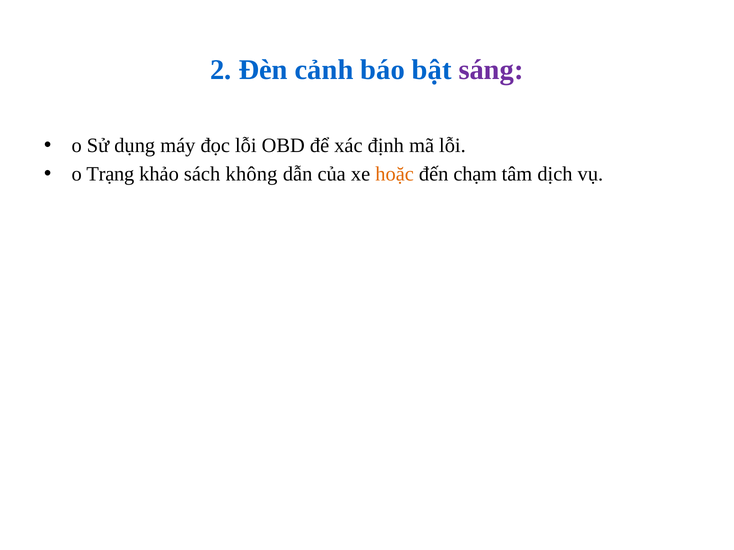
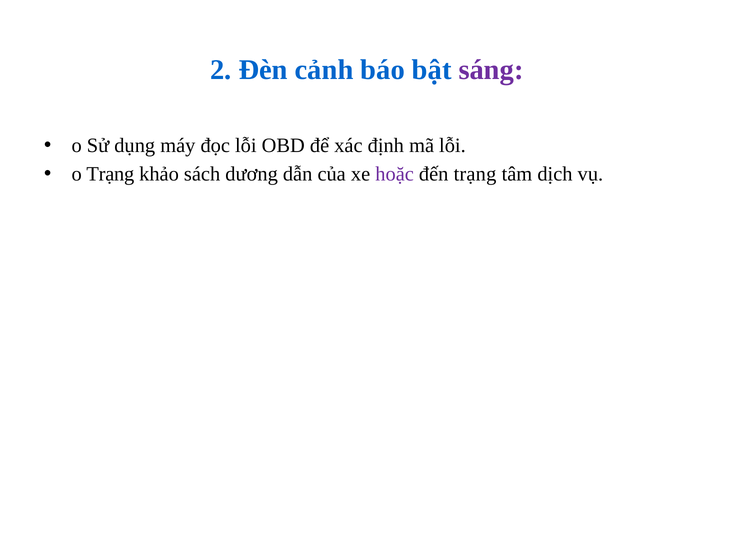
không: không -> dương (252, 174)
hoặc colour: orange -> purple (395, 174)
đến chạm: chạm -> trạng (475, 174)
